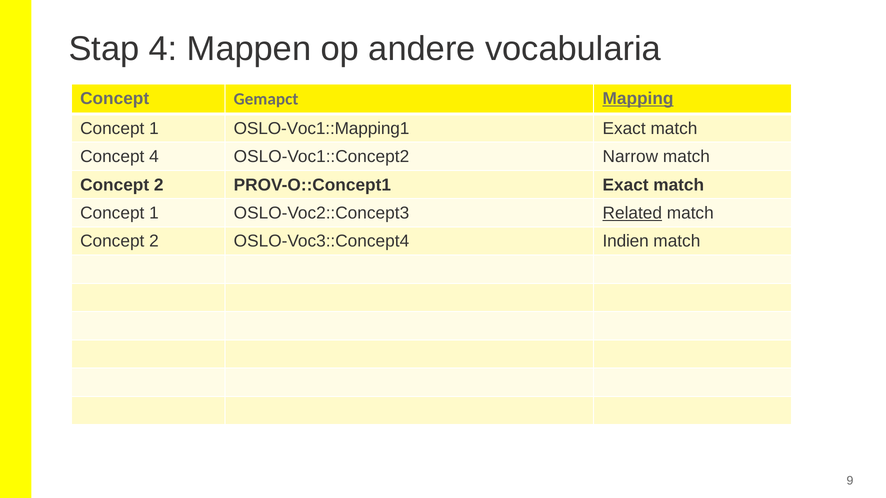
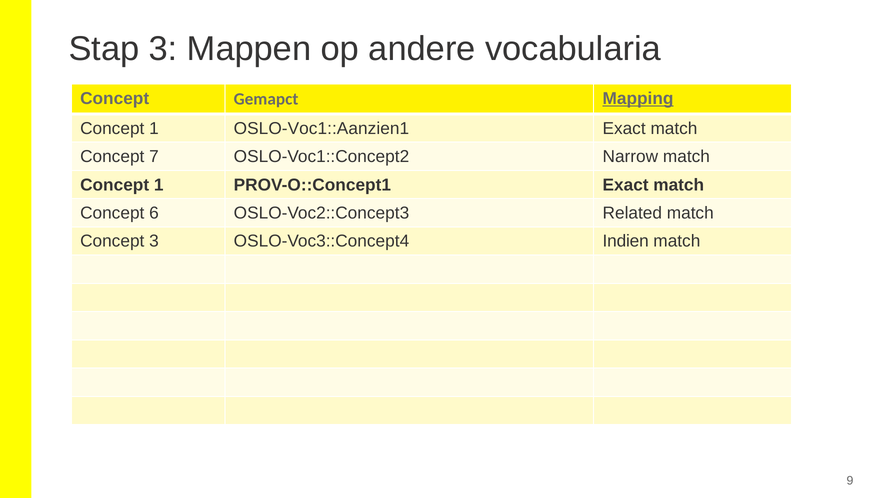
Stap 4: 4 -> 3 (163, 49)
OSLO-Voc1::Mapping1: OSLO-Voc1::Mapping1 -> OSLO-Voc1::Aanzien1 (321, 128)
Concept 4: 4 -> 7 (154, 157)
2: 2 -> 1 (159, 185)
1: 1 -> 6 (154, 213)
Related underline: present -> none (632, 213)
2: 2 -> 3 (154, 241)
